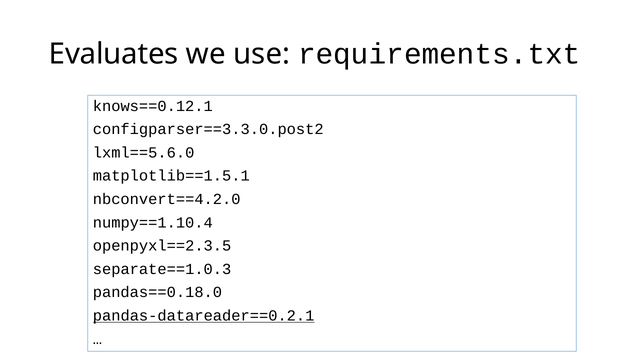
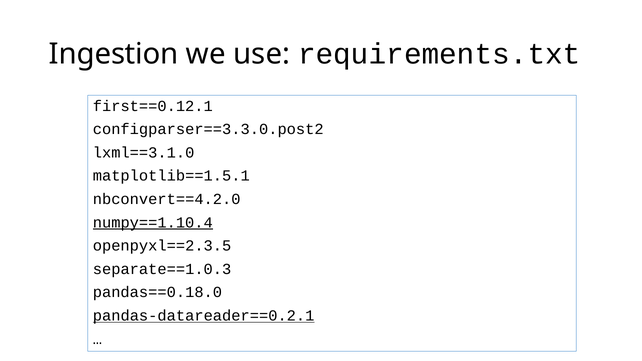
Evaluates: Evaluates -> Ingestion (114, 54)
knows==0.12.1: knows==0.12.1 -> first==0.12.1 (153, 106)
lxml==5.6.0: lxml==5.6.0 -> lxml==3.1.0 (144, 153)
numpy==1.10.4 underline: none -> present (153, 223)
